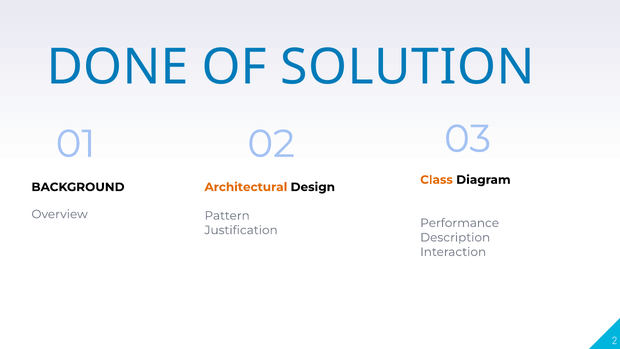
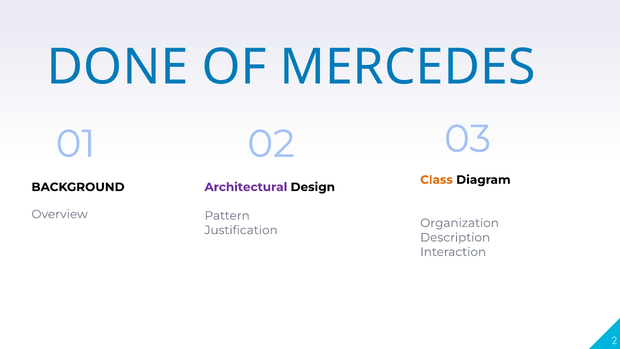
SOLUTION: SOLUTION -> MERCEDES (408, 67)
Architectural colour: orange -> purple (246, 187)
Performance: Performance -> Organization (460, 223)
